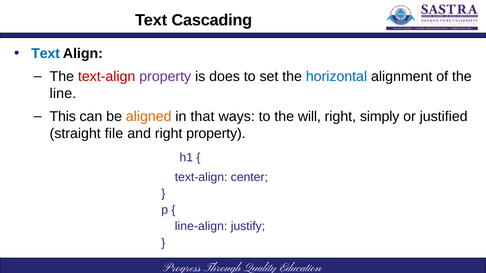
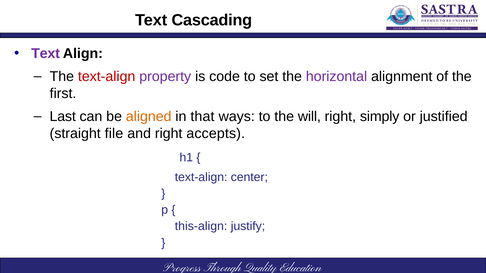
Text colour: blue -> purple (46, 54)
does: does -> code (225, 77)
horizontal colour: blue -> purple (337, 77)
line: line -> first (63, 94)
This: This -> Last (63, 117)
right property: property -> accepts (216, 134)
line-align: line-align -> this-align (201, 227)
